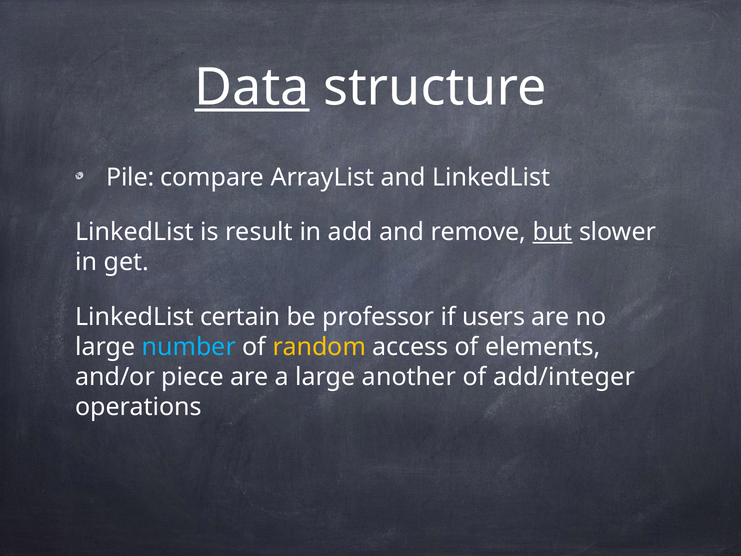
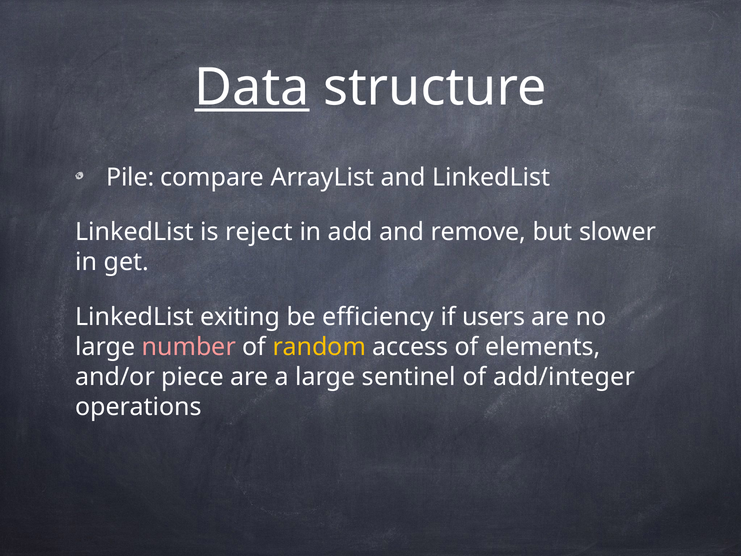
result: result -> reject (259, 232)
but underline: present -> none (553, 232)
certain: certain -> exiting (240, 317)
professor: professor -> efficiency (378, 317)
number colour: light blue -> pink (189, 347)
another: another -> sentinel (409, 377)
